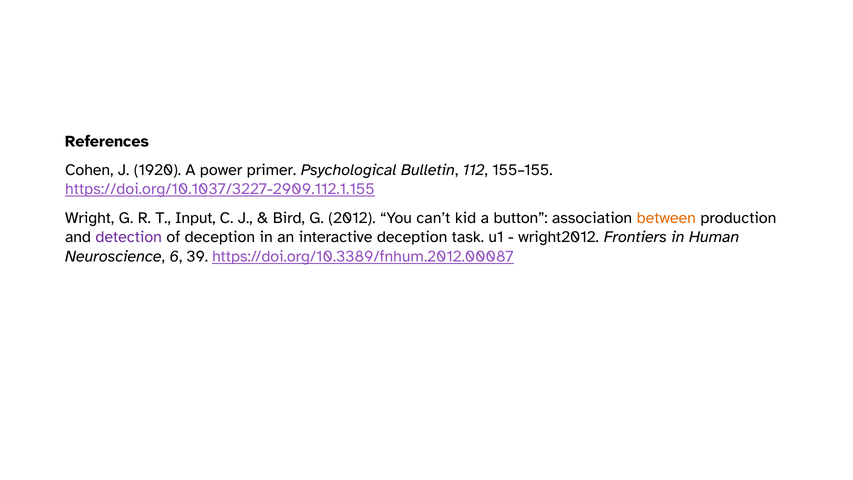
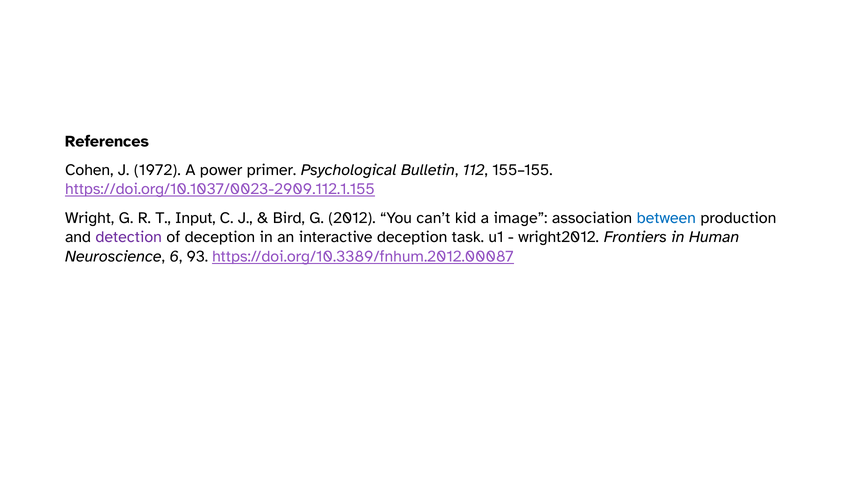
1920: 1920 -> 1972 (157, 170)
https://doi.org/10.1037/3227-2909.112.1.155: https://doi.org/10.1037/3227-2909.112.1.155 -> https://doi.org/10.1037/0023-2909.112.1.155 (220, 189)
button: button -> image (521, 218)
between colour: orange -> blue (666, 218)
39: 39 -> 93 (197, 256)
